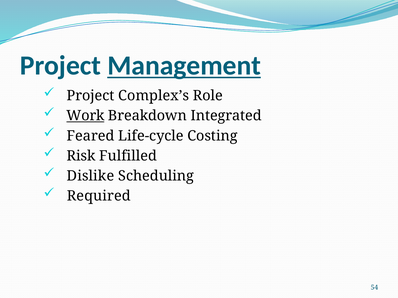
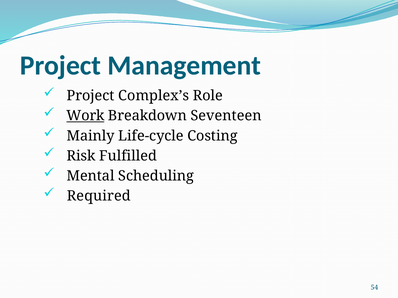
Management underline: present -> none (184, 66)
Integrated: Integrated -> Seventeen (226, 116)
Feared: Feared -> Mainly (91, 136)
Dislike: Dislike -> Mental (91, 176)
